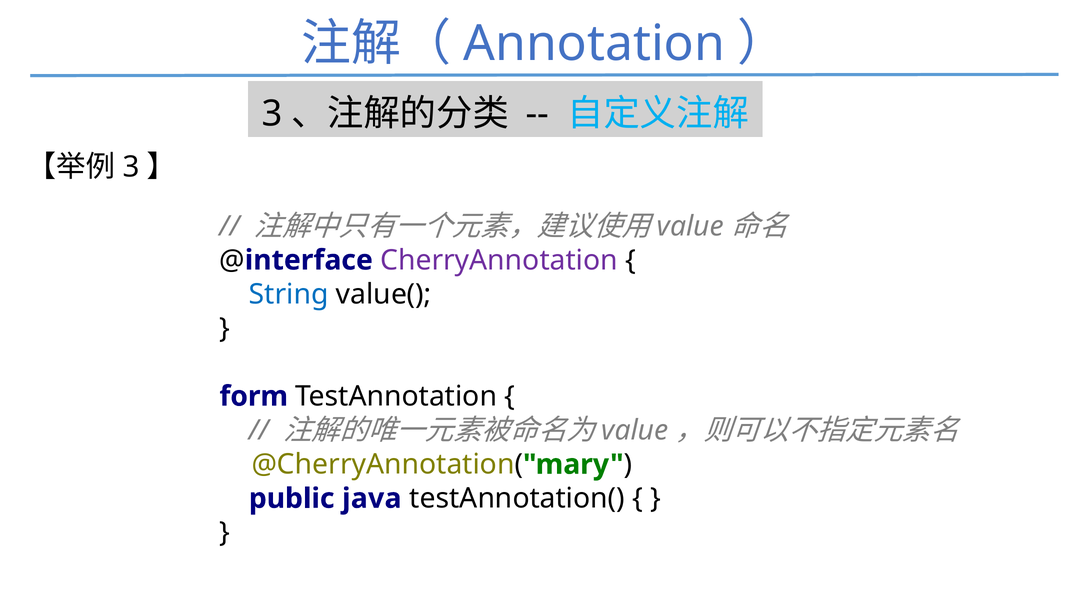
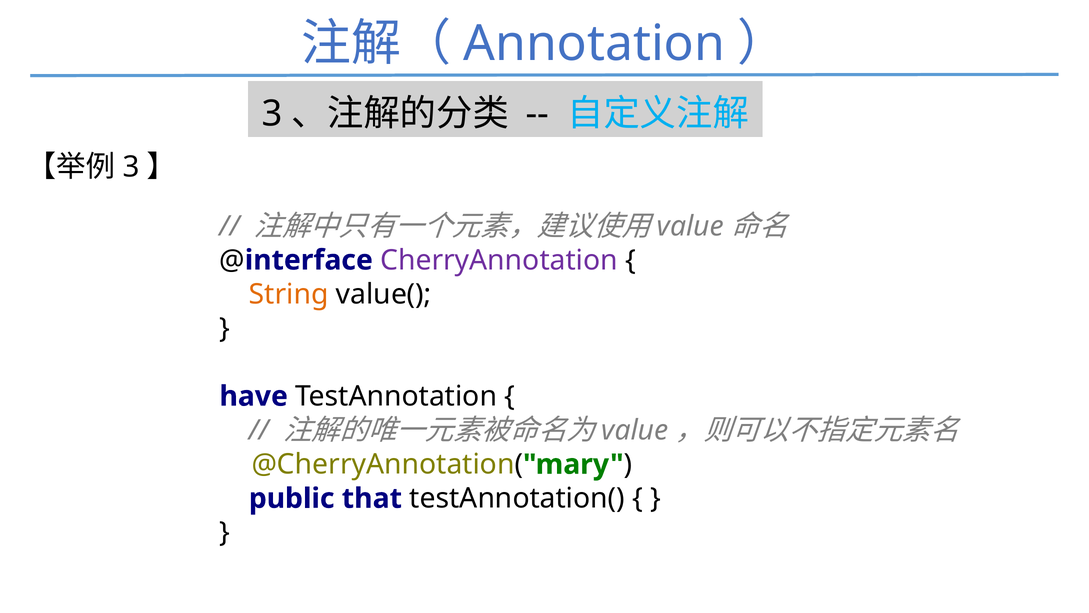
String colour: blue -> orange (289, 294)
form: form -> have (254, 396)
java: java -> that (372, 498)
